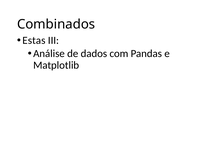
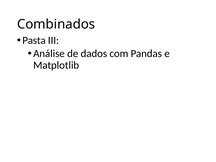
Estas: Estas -> Pasta (34, 40)
